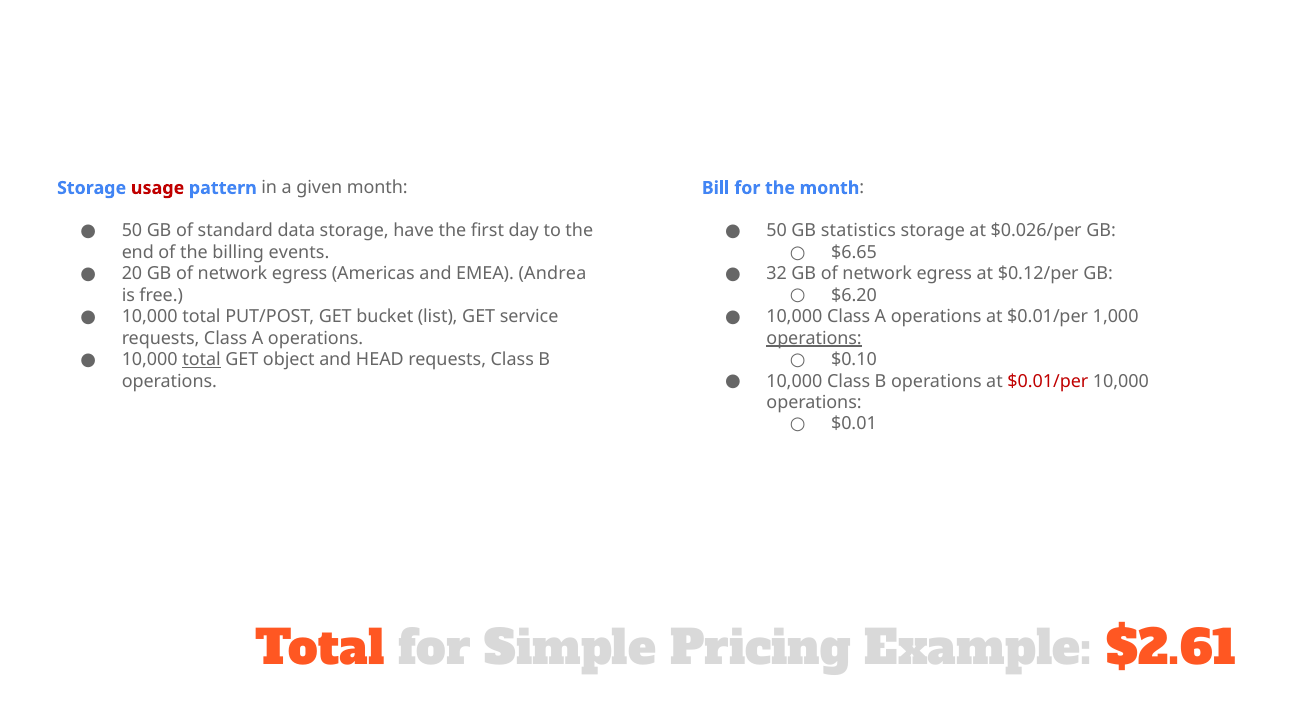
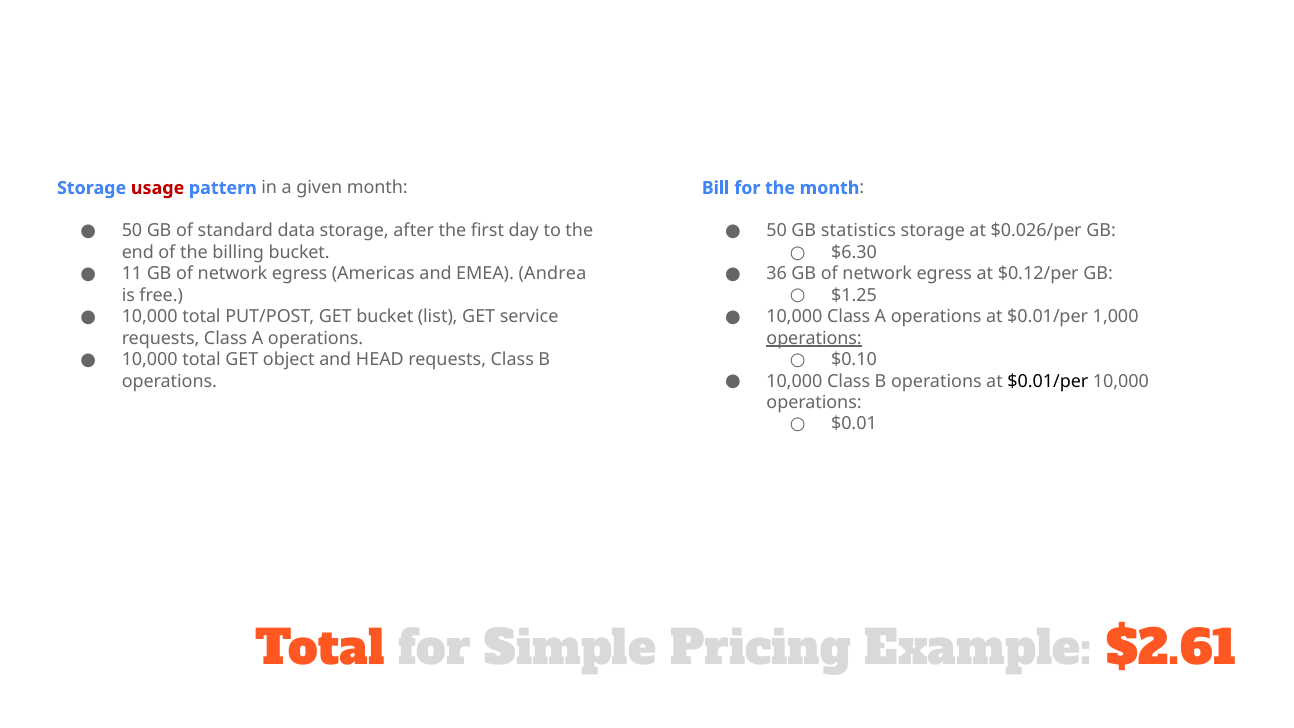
have: have -> after (414, 231)
$6.65: $6.65 -> $6.30 (854, 252)
billing events: events -> bucket (299, 252)
20: 20 -> 11 (132, 274)
32: 32 -> 36 (777, 274)
$6.20: $6.20 -> $1.25 (854, 295)
total underline: present -> none (202, 360)
$0.01/per colour: red -> black (1048, 381)
